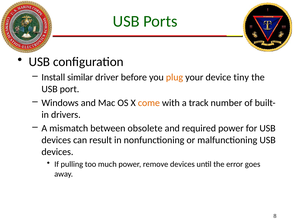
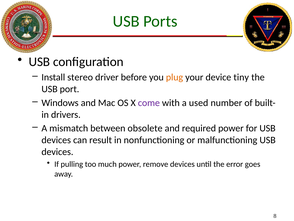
similar: similar -> stereo (80, 77)
come colour: orange -> purple (149, 103)
track: track -> used (199, 103)
